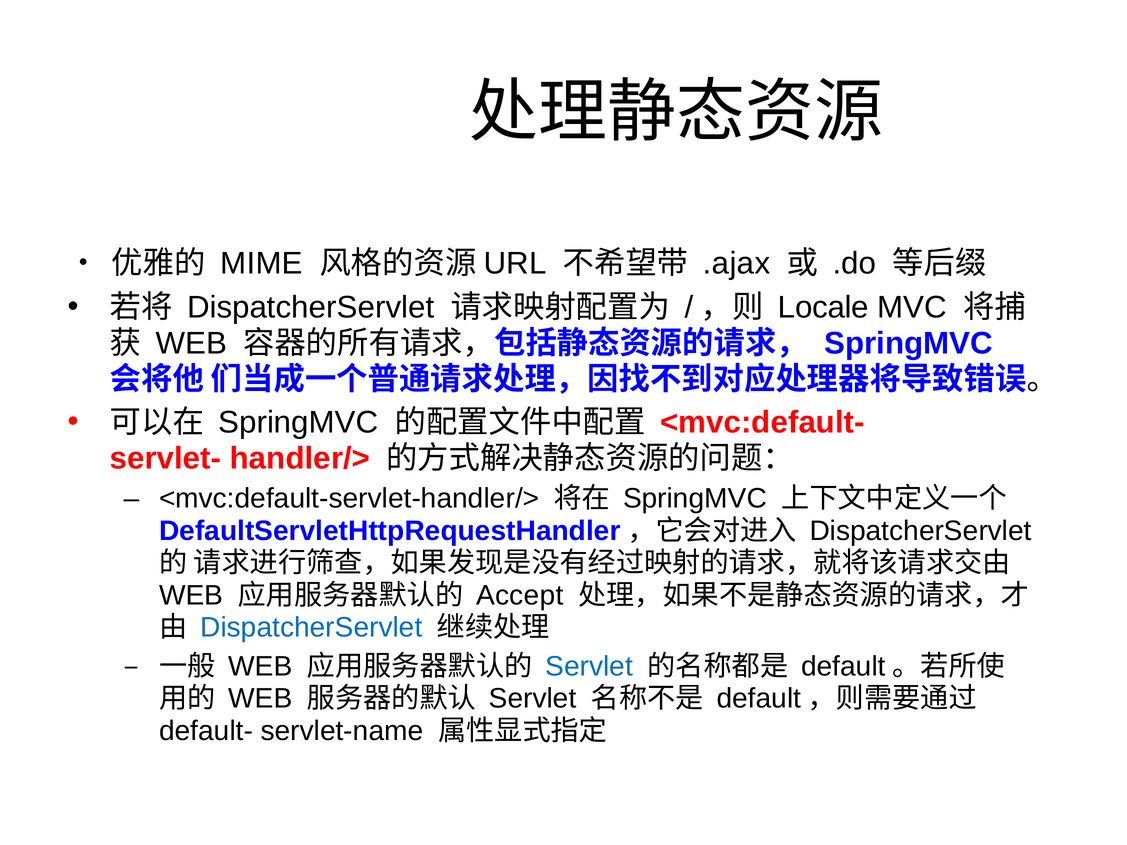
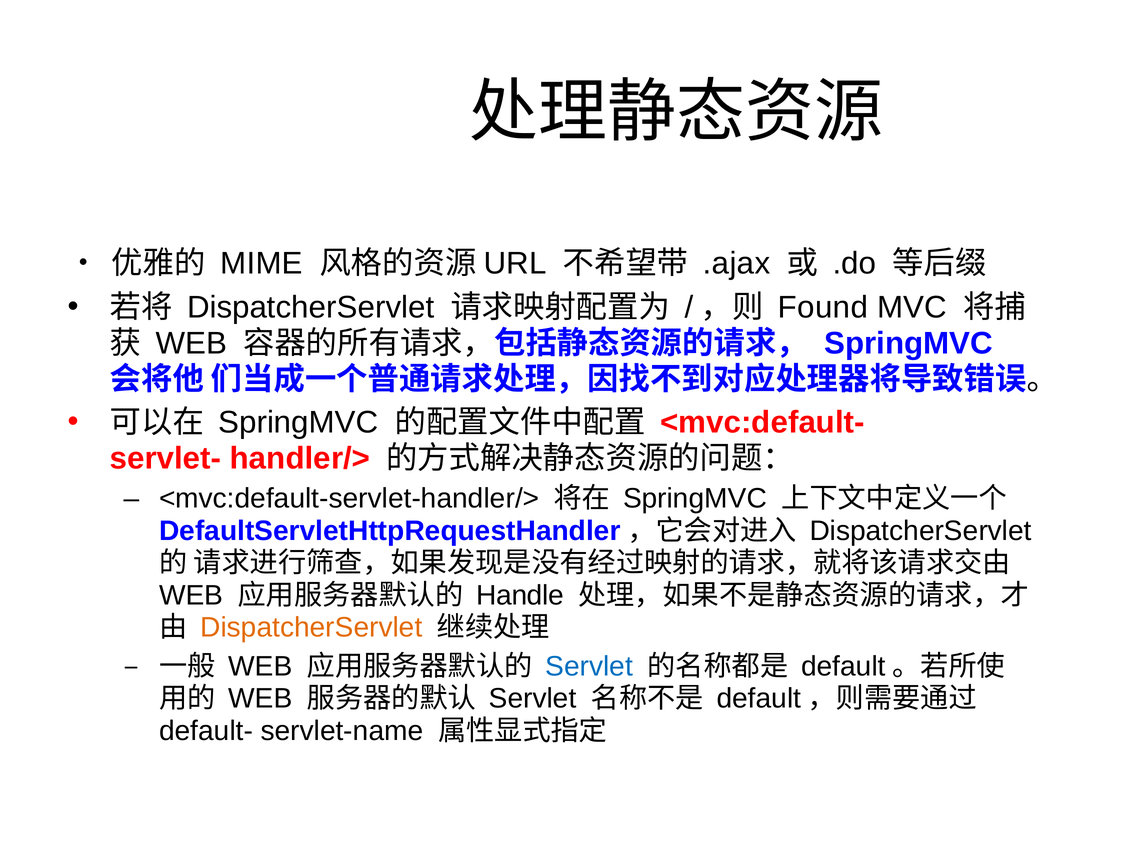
Locale: Locale -> Found (823, 308)
Accept: Accept -> Handle (520, 596)
DispatcherServlet colour: blue -> orange (311, 628)
